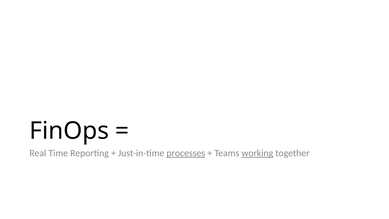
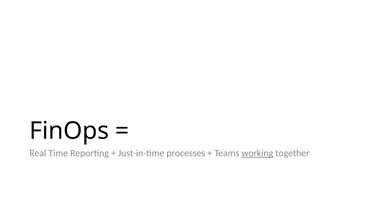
processes underline: present -> none (186, 153)
